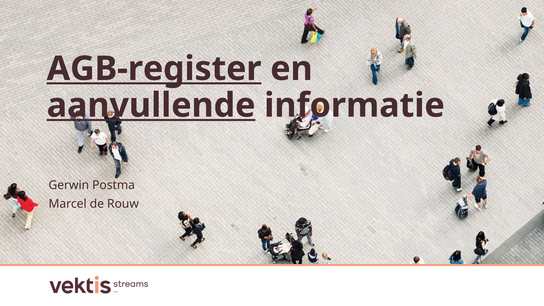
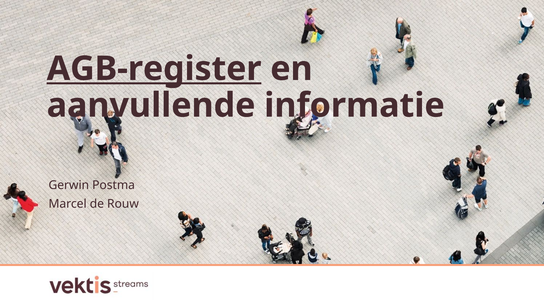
aanvullende underline: present -> none (151, 105)
